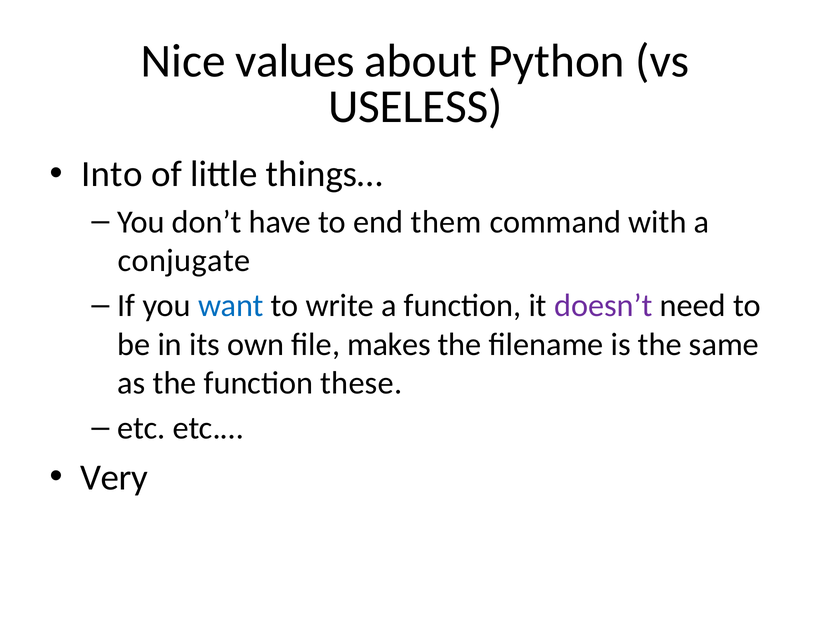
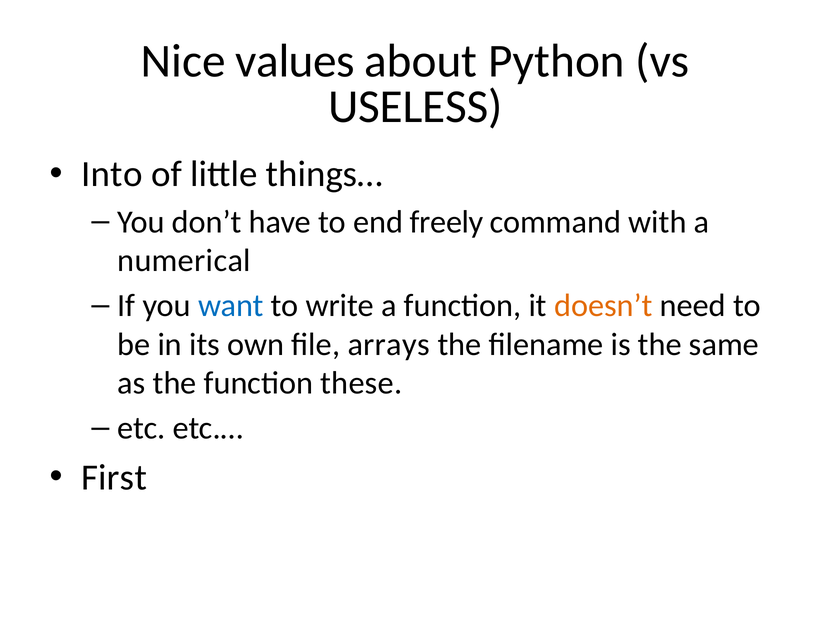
them: them -> freely (447, 222)
conjugate: conjugate -> numerical (184, 261)
doesn’t colour: purple -> orange (603, 306)
makes: makes -> arrays (389, 345)
Very: Very -> First (114, 478)
